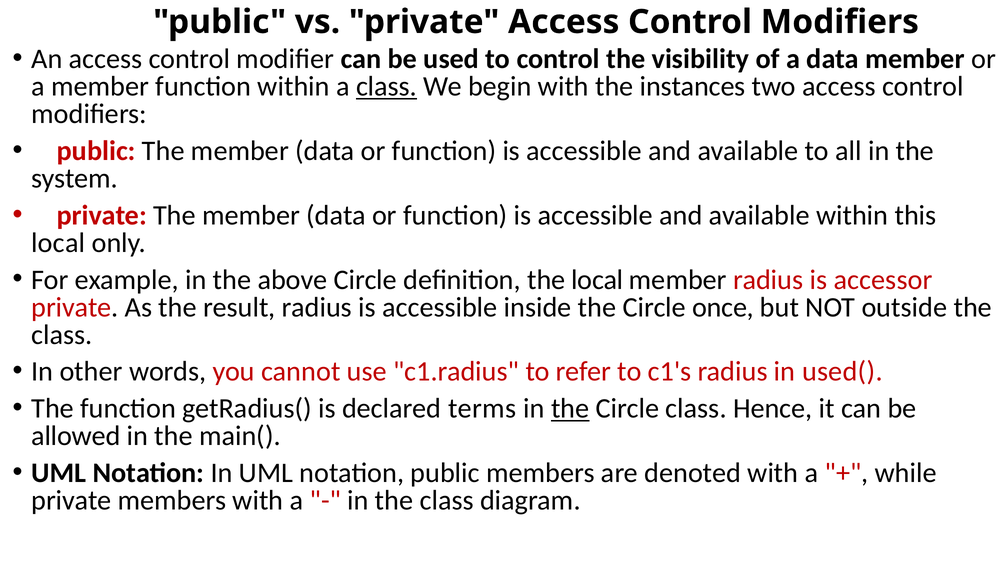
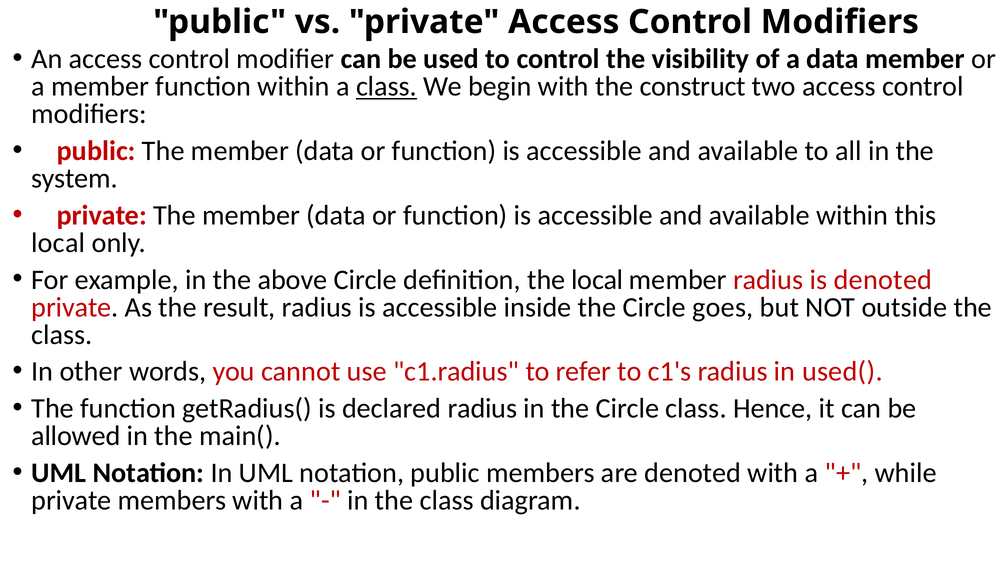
instances: instances -> construct (693, 87)
is accessor: accessor -> denoted (883, 280)
once: once -> goes (723, 307)
declared terms: terms -> radius (482, 408)
the underline: present -> none (570, 408)
